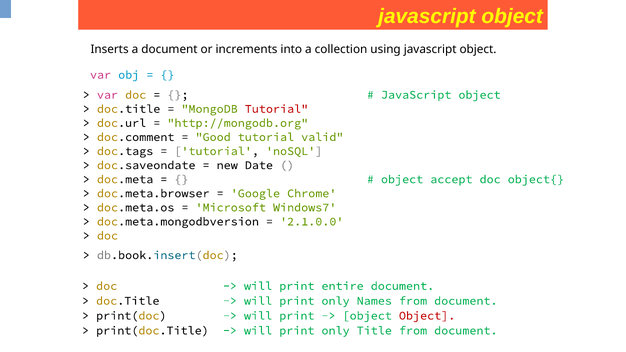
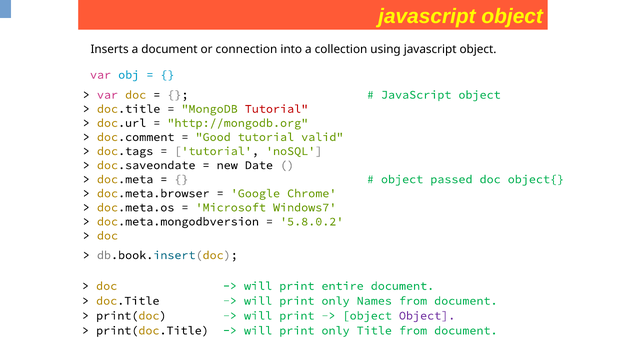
increments: increments -> connection (246, 49)
accept: accept -> passed (451, 179)
2.1.0.0: 2.1.0.0 -> 5.8.0.2 (312, 222)
Object colour: red -> purple (427, 316)
